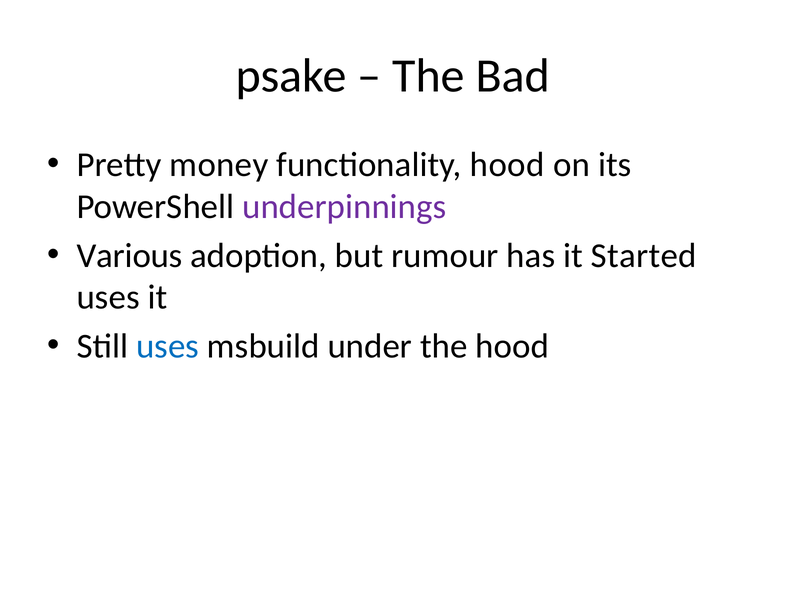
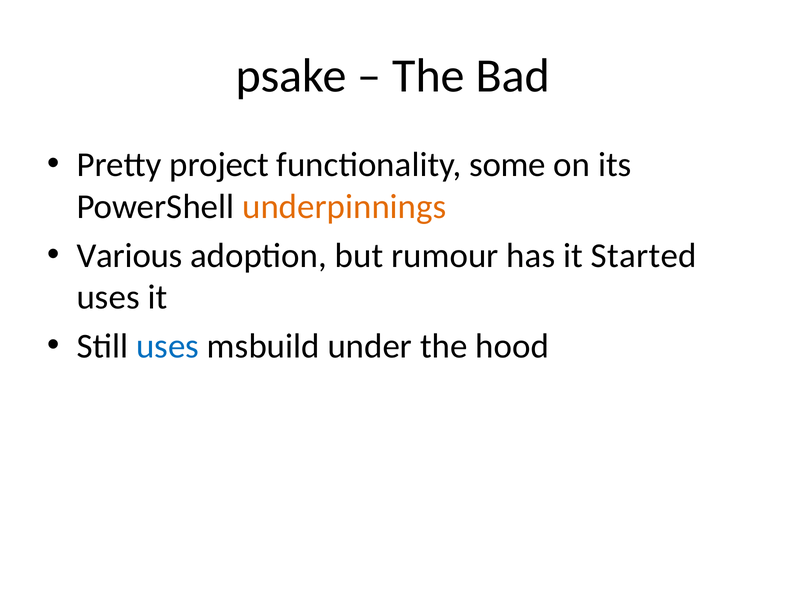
money: money -> project (219, 165)
functionality hood: hood -> some (507, 165)
underpinnings colour: purple -> orange (344, 207)
